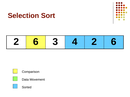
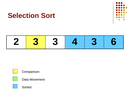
6: 6 -> 3 (36, 42)
4 2: 2 -> 3 (94, 42)
